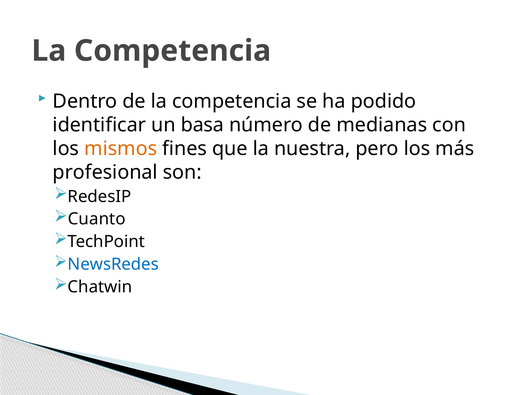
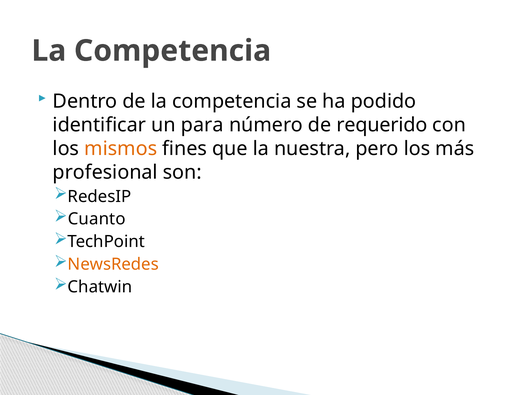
basa: basa -> para (202, 125)
medianas: medianas -> requerido (382, 125)
NewsRedes colour: blue -> orange (113, 264)
